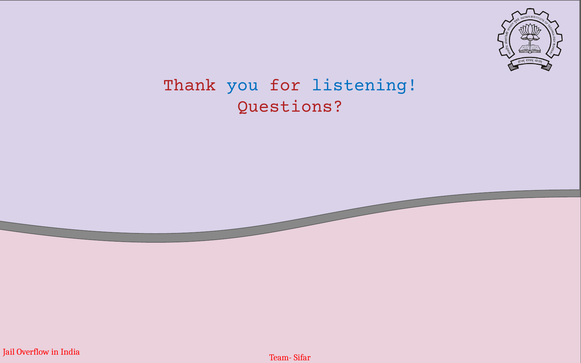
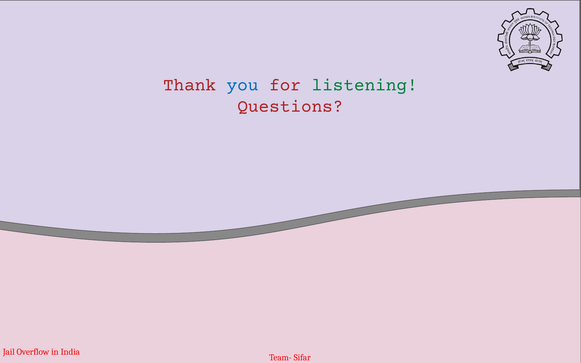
listening colour: blue -> green (365, 85)
